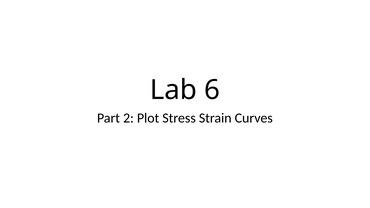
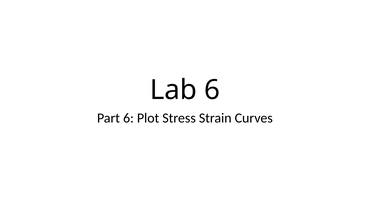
Part 2: 2 -> 6 (128, 118)
